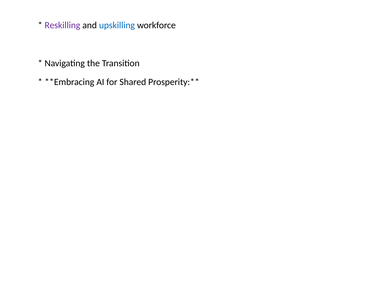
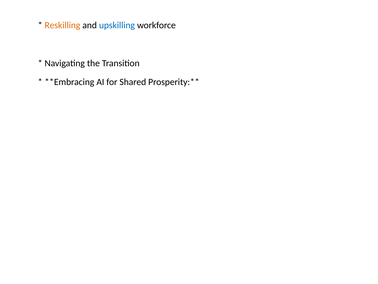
Reskilling colour: purple -> orange (62, 25)
